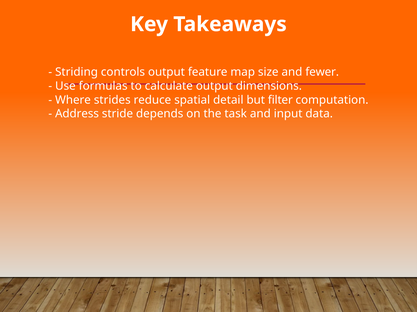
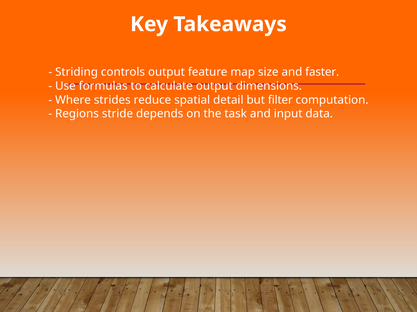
fewer: fewer -> faster (322, 72)
Address: Address -> Regions (77, 114)
